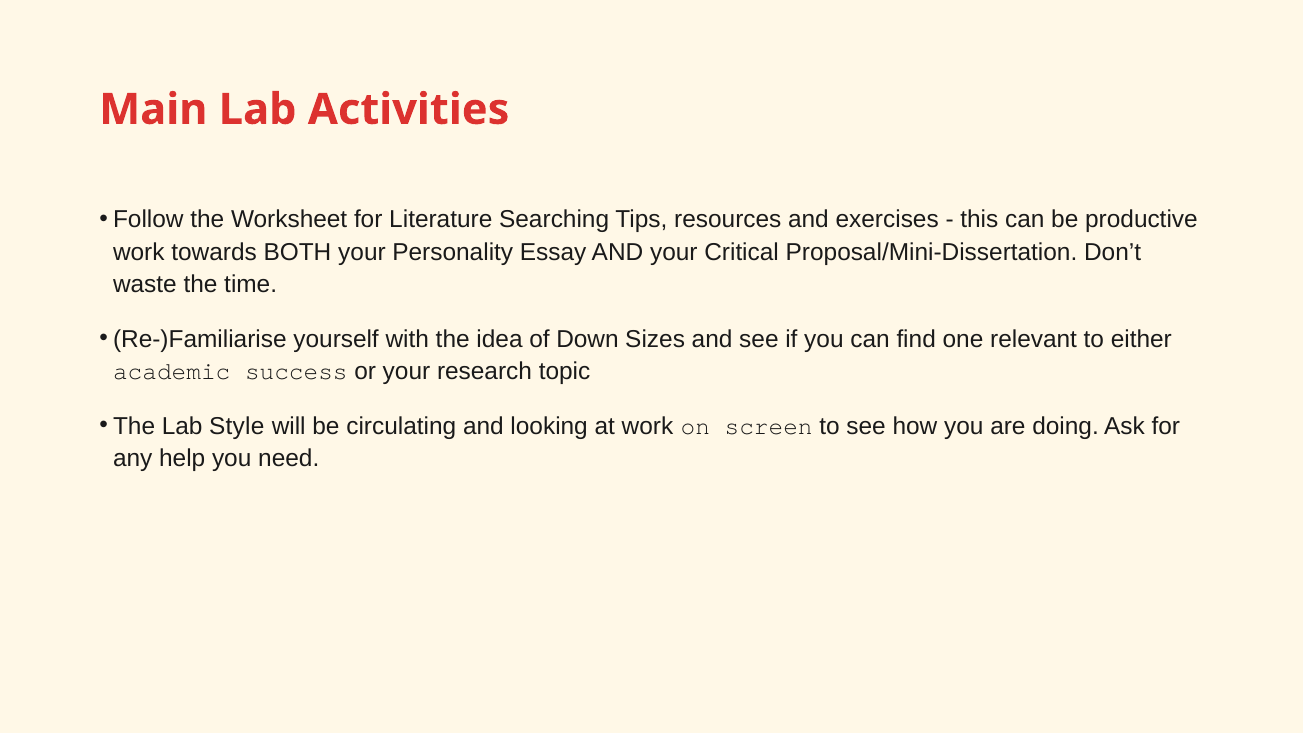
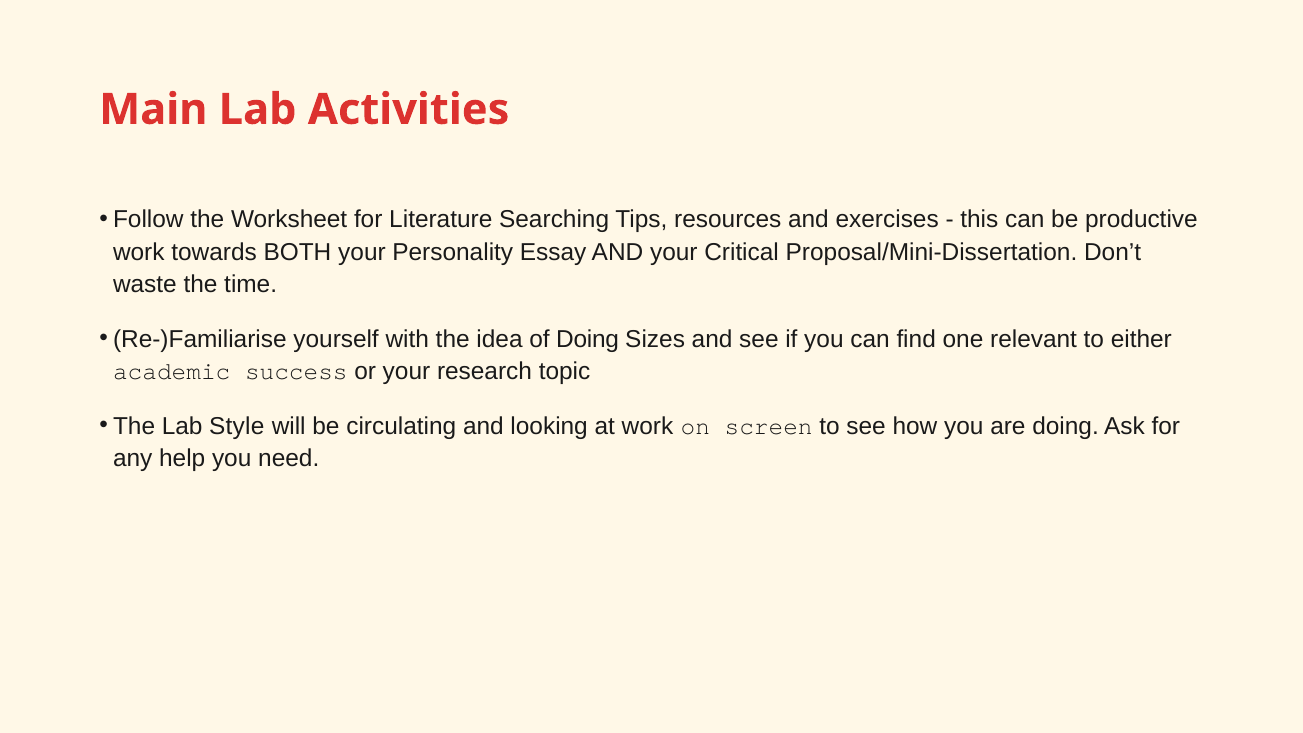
of Down: Down -> Doing (588, 339)
